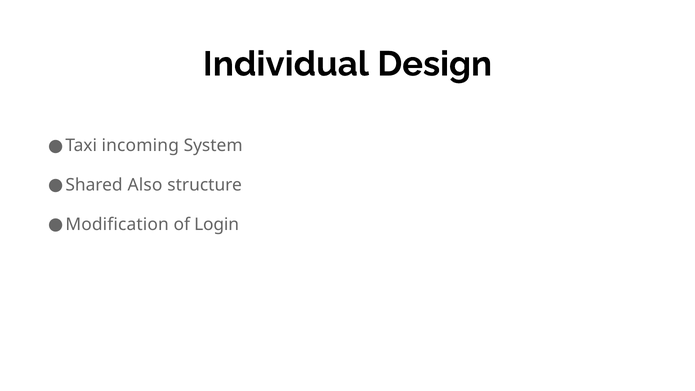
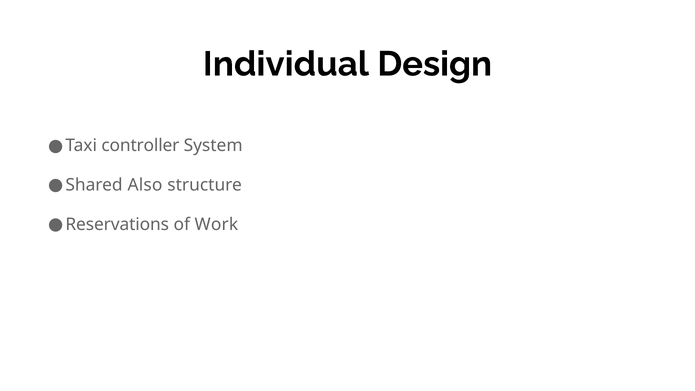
incoming: incoming -> controller (140, 146)
Modification: Modification -> Reservations (117, 224)
Login: Login -> Work (216, 224)
